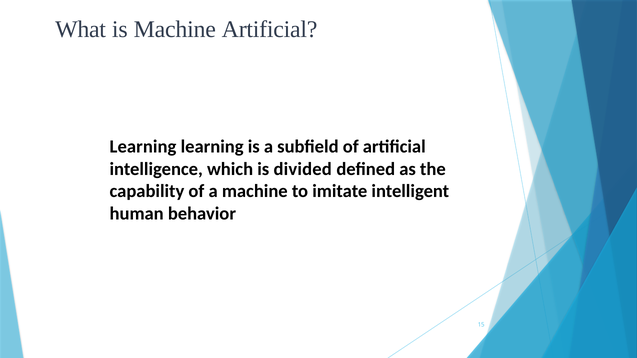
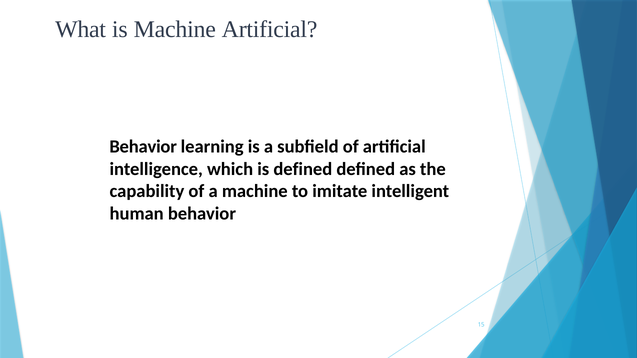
Learning: Learning -> Behavior (143, 147)
is divided: divided -> defined (303, 169)
